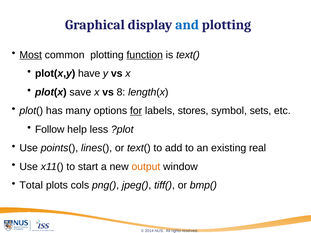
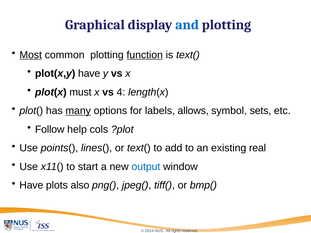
save: save -> must (80, 92)
8: 8 -> 4 (121, 92)
many underline: none -> present (78, 111)
for underline: present -> none (136, 111)
stores: stores -> allows (193, 111)
less: less -> cols (99, 130)
output colour: orange -> blue (146, 167)
Total: Total -> Have (31, 186)
cols: cols -> also (80, 186)
